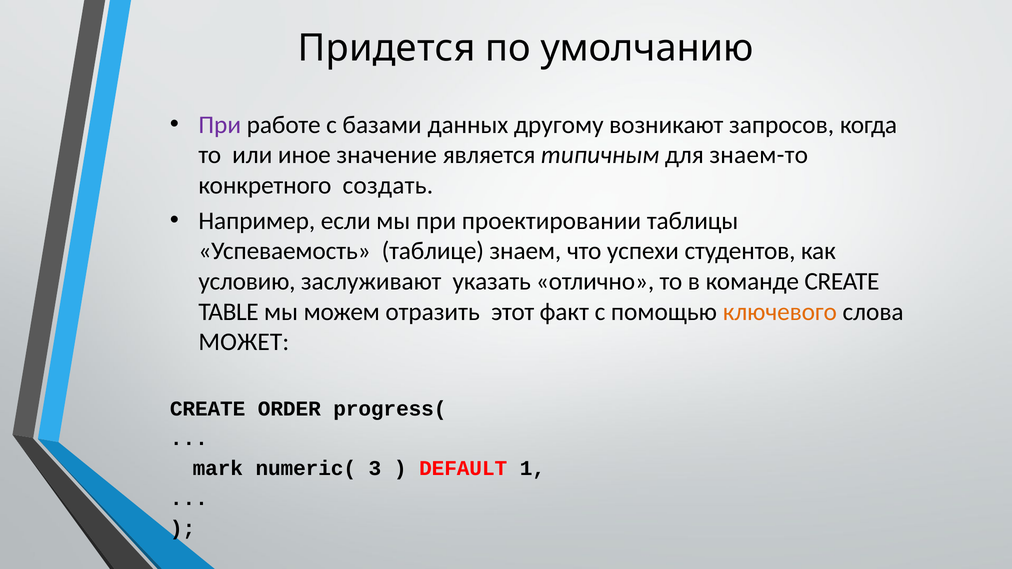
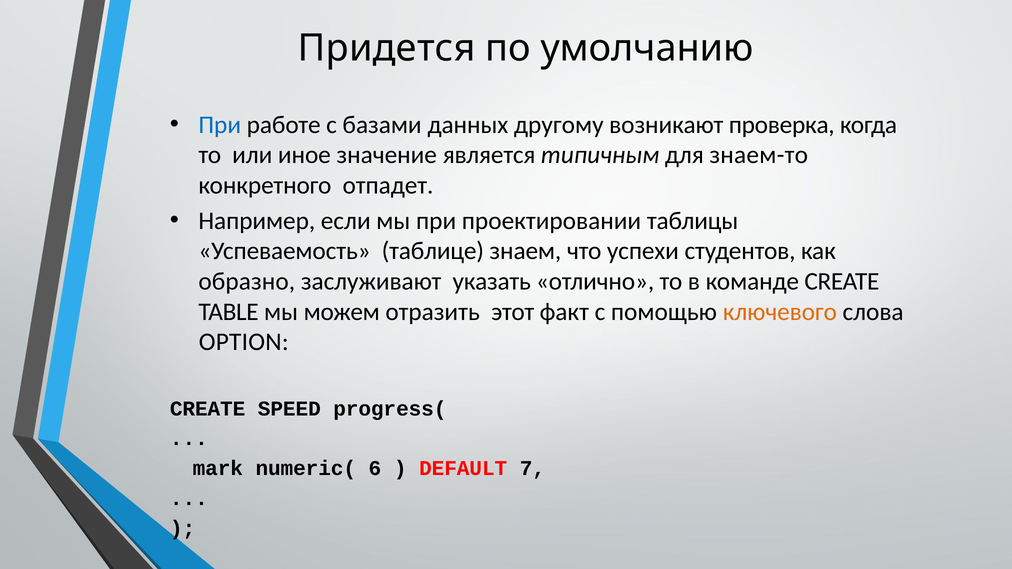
При colour: purple -> blue (220, 125)
запросов: запросов -> проверка (782, 125)
создать: создать -> отпадет (388, 185)
условию: условию -> образно (247, 282)
МОЖЕТ: МОЖЕТ -> OPTION (244, 342)
ORDER: ORDER -> SPEED (289, 409)
3: 3 -> 6 (375, 469)
1: 1 -> 7 (532, 469)
